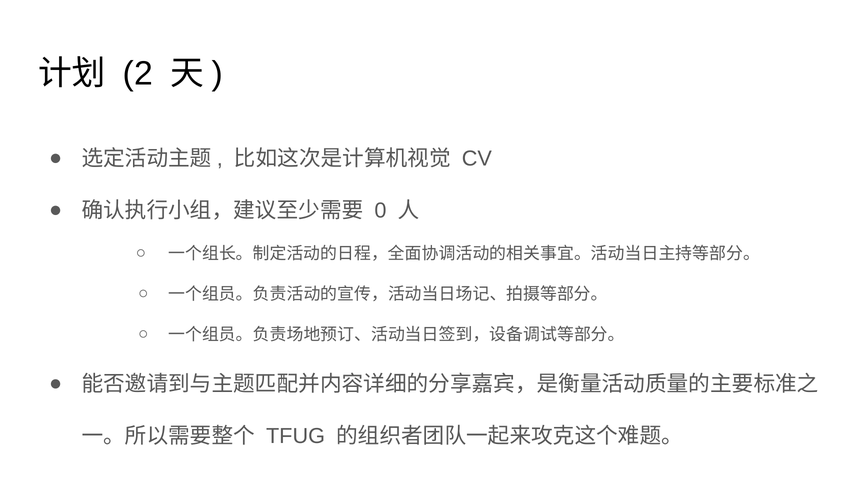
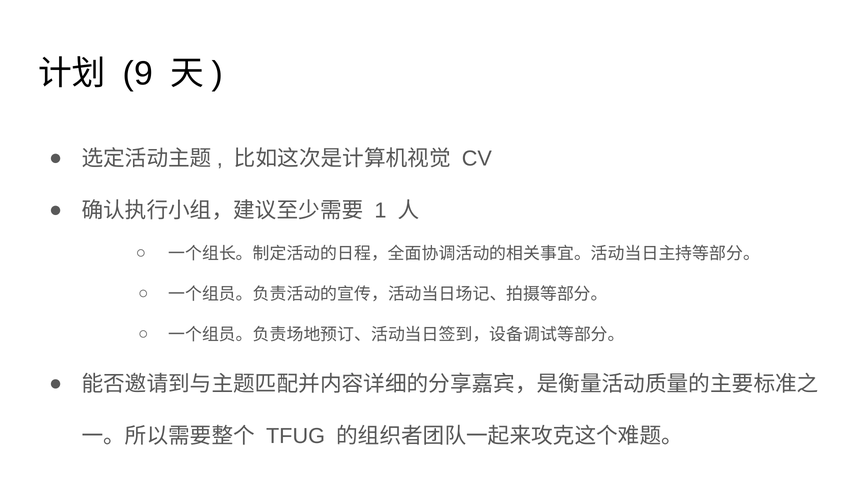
2: 2 -> 9 (138, 73)
0: 0 -> 1 (381, 210)
